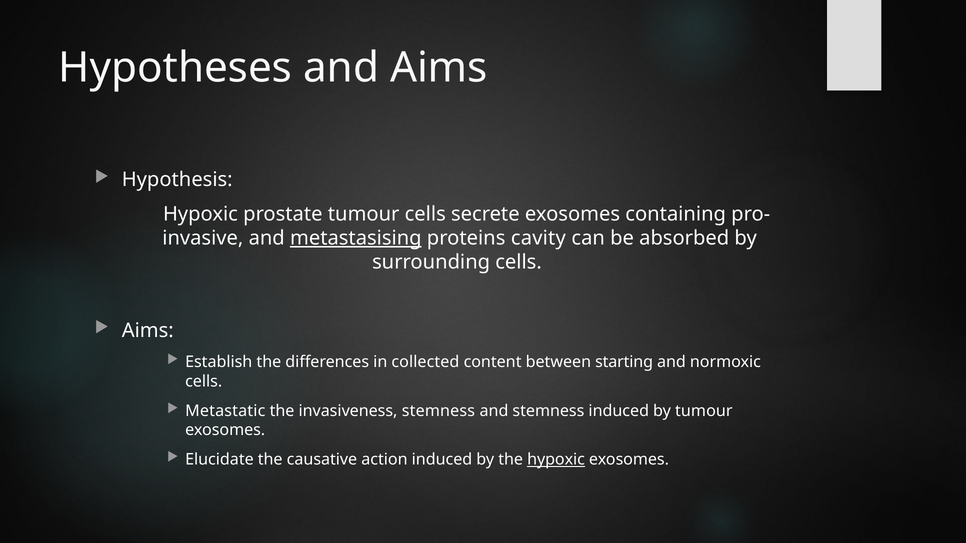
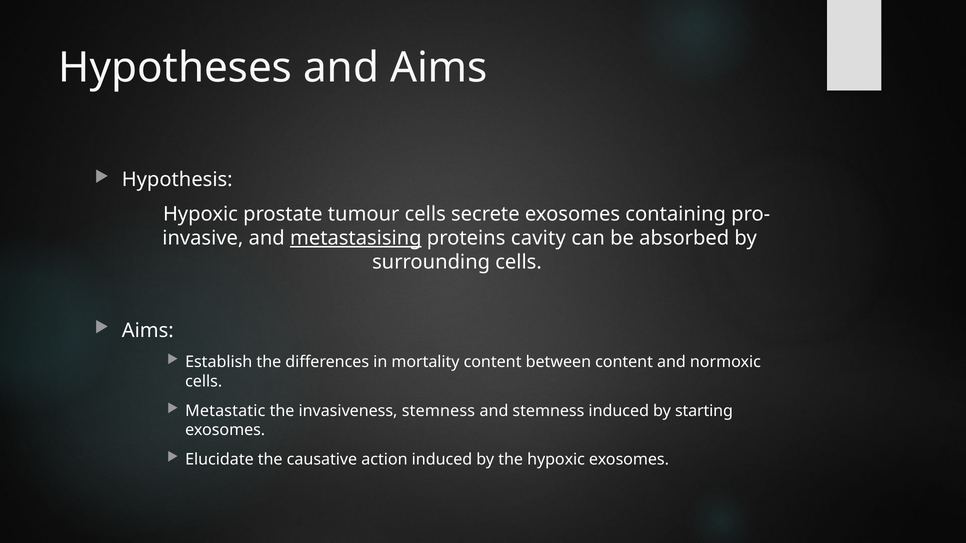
collected: collected -> mortality (425, 362)
between starting: starting -> content (624, 362)
by tumour: tumour -> starting (704, 411)
hypoxic underline: present -> none (556, 460)
